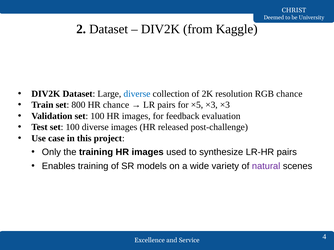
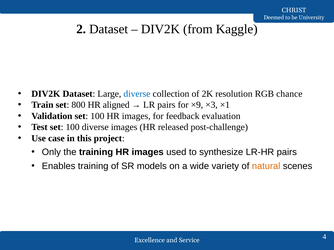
HR chance: chance -> aligned (116, 105)
×5: ×5 -> ×9 (197, 105)
×3 ×3: ×3 -> ×1 (225, 105)
natural colour: purple -> orange (266, 166)
